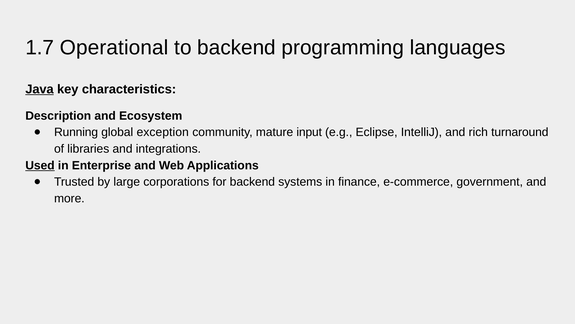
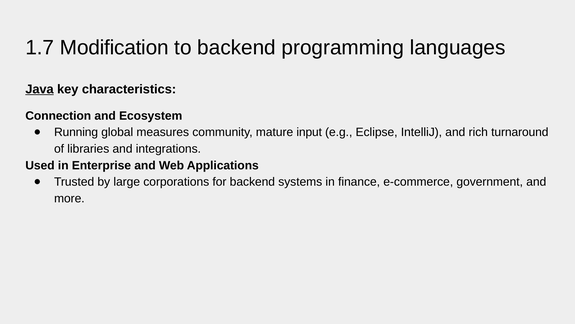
Operational: Operational -> Modification (114, 48)
Description: Description -> Connection (58, 116)
exception: exception -> measures (163, 132)
Used underline: present -> none (40, 165)
